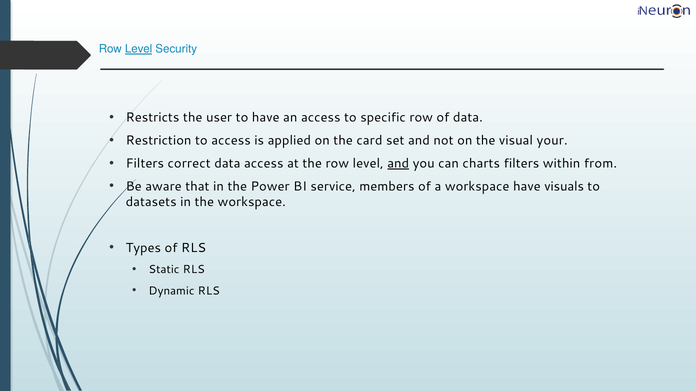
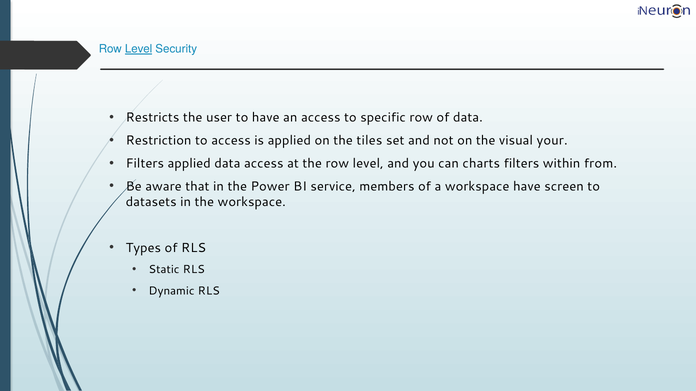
card: card -> tiles (369, 141)
Filters correct: correct -> applied (189, 164)
and underline: present -> none (398, 164)
visuals: visuals -> screen (564, 187)
